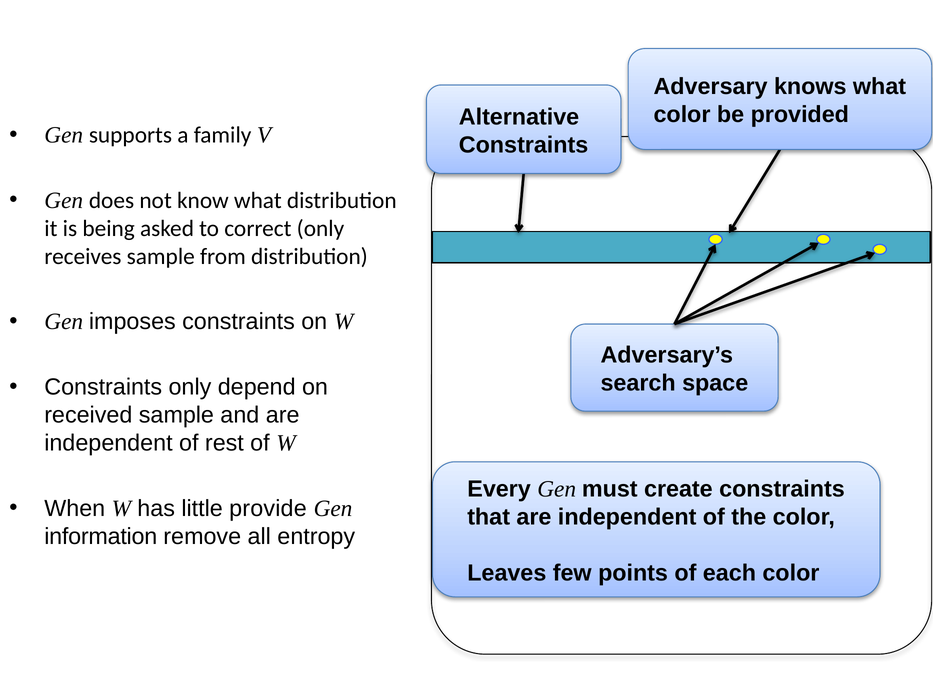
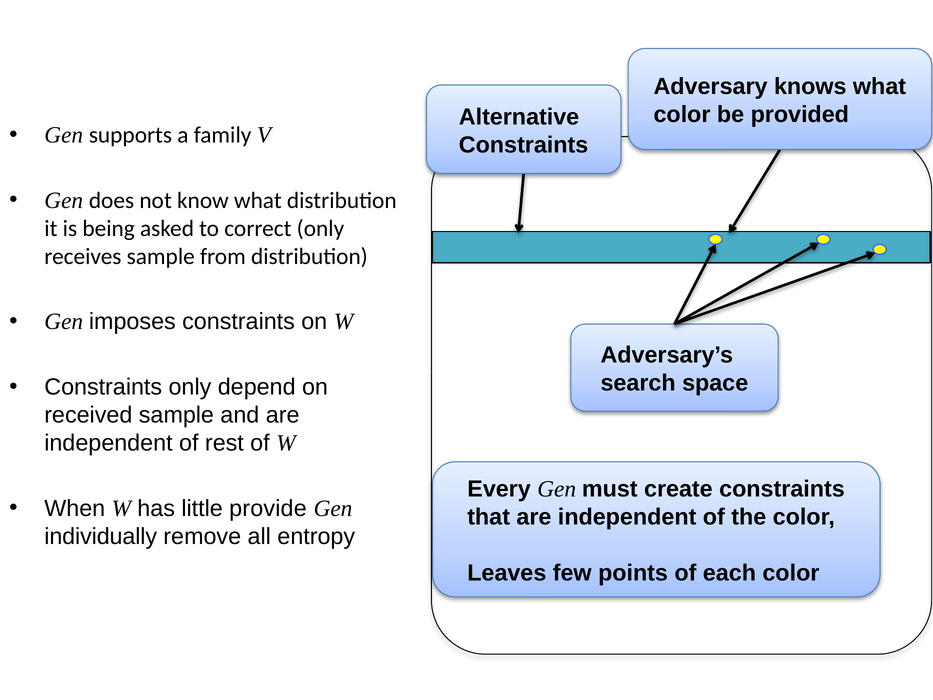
information: information -> individually (101, 536)
